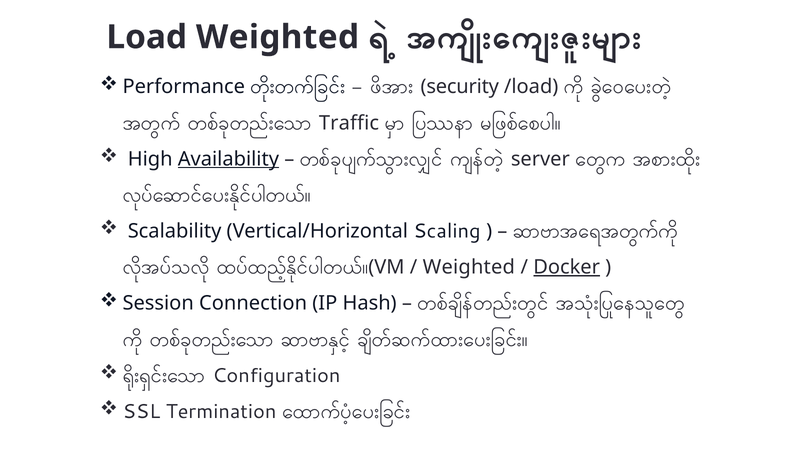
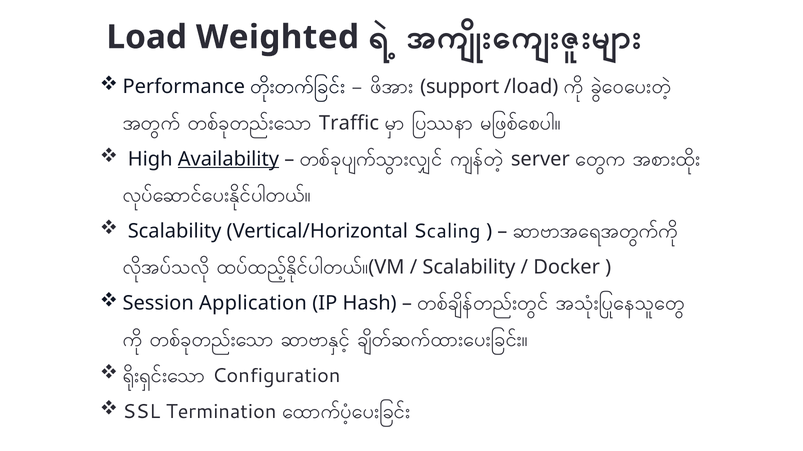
security: security -> support (460, 87)
Weighted: Weighted -> Scalability (469, 268)
Docker underline: present -> none (567, 268)
Connection: Connection -> Application (253, 304)
